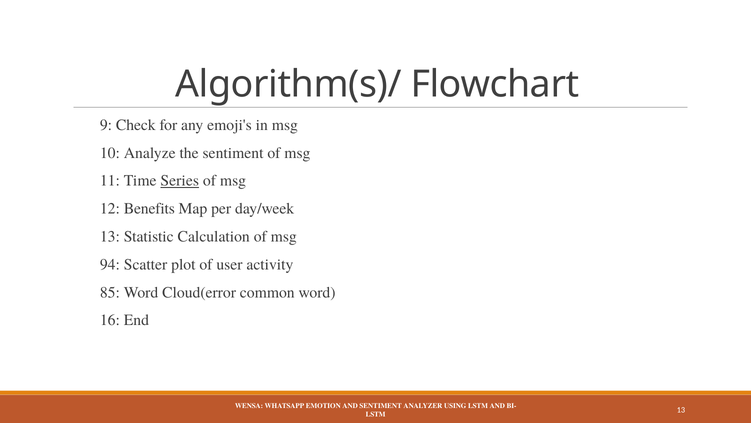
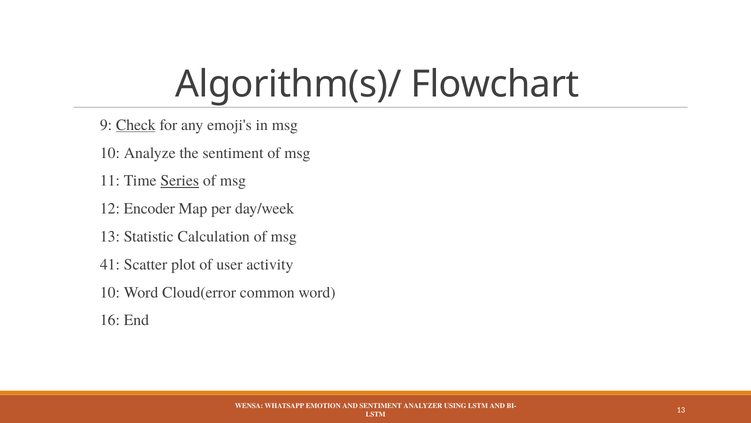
Check underline: none -> present (136, 125)
Benefits: Benefits -> Encoder (149, 208)
94: 94 -> 41 (110, 264)
85: 85 -> 10 (110, 292)
